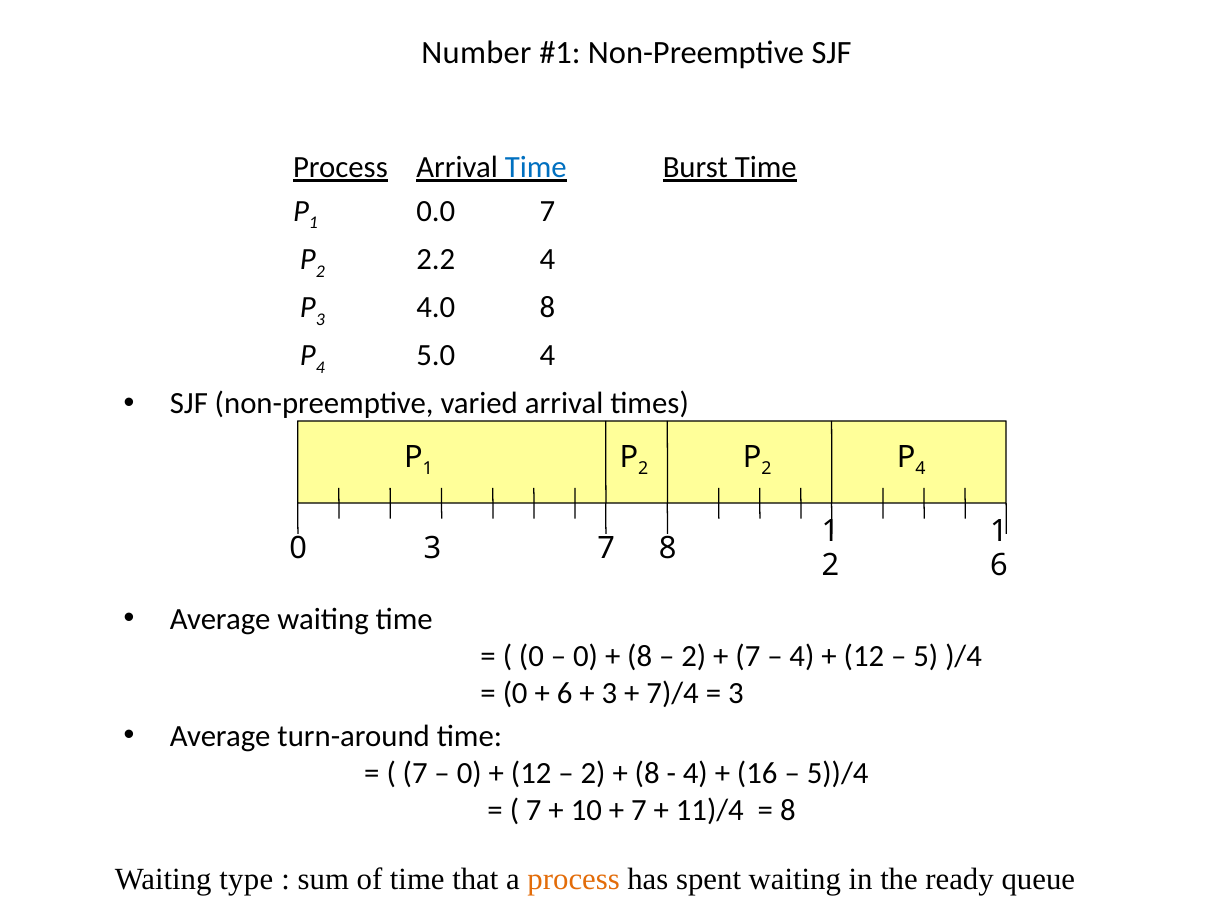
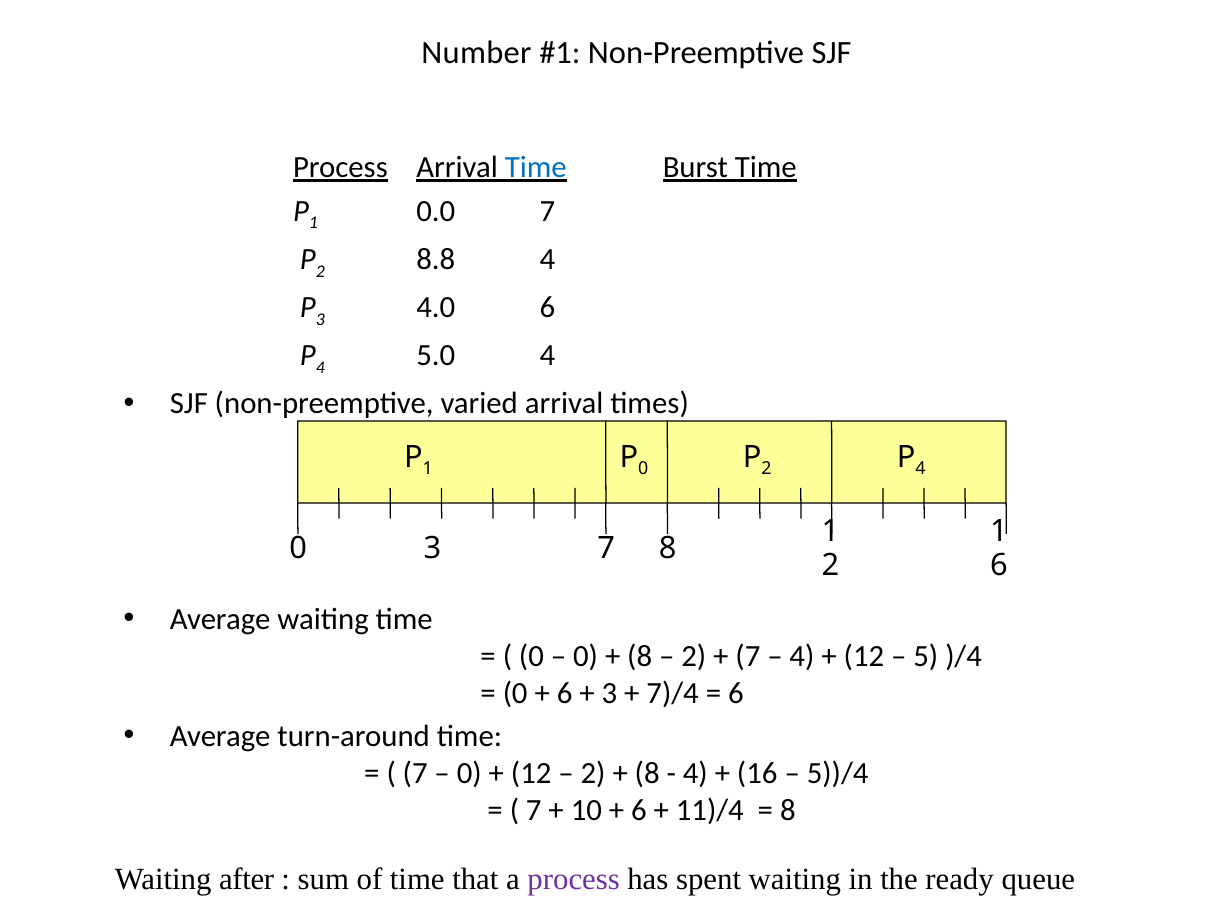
2.2: 2.2 -> 8.8 (436, 259)
4.0 8: 8 -> 6 (547, 307)
2: 2 -> 0 (643, 469)
3: 3 -> 6 (736, 693)
7: 7 -> 6 (639, 810)
type: type -> after (247, 879)
process colour: orange -> purple (574, 879)
